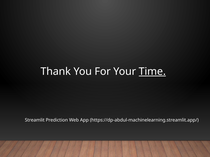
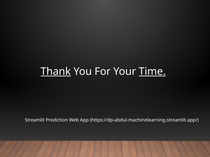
Thank underline: none -> present (56, 72)
